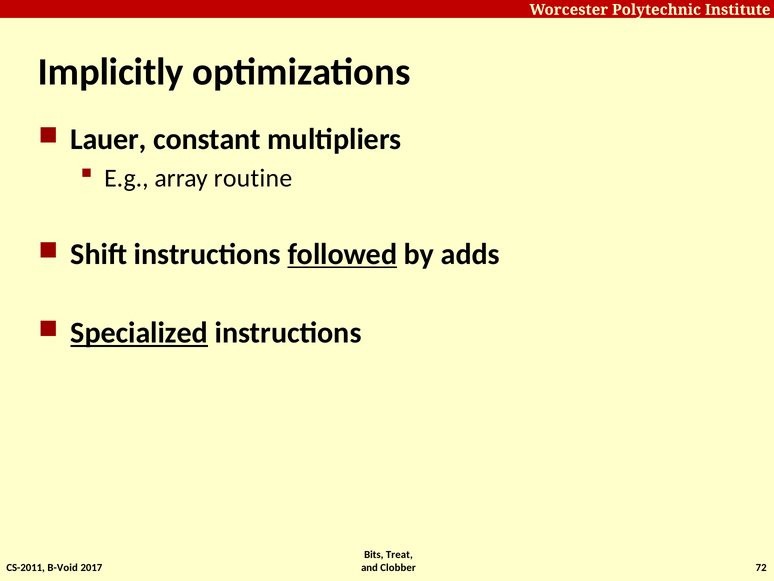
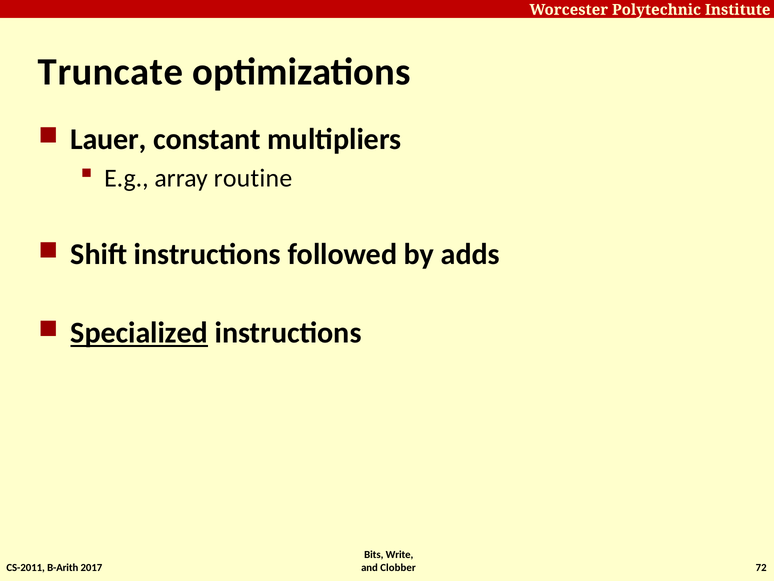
Implicitly: Implicitly -> Truncate (111, 72)
followed underline: present -> none (342, 254)
Treat: Treat -> Write (399, 554)
B-Void: B-Void -> B-Arith (63, 567)
